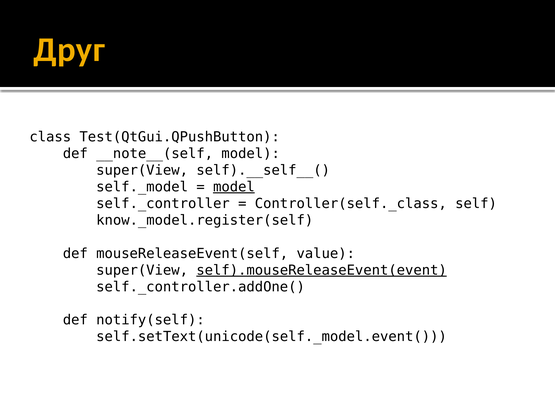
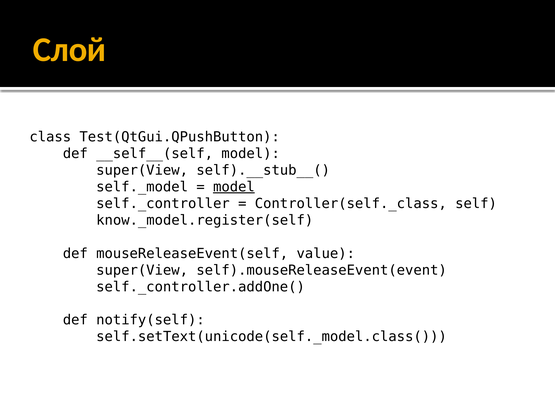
Друг: Друг -> Слой (70, 50)
__note__(self: __note__(self -> __self__(self (155, 154)
self).__self__(: self).__self__( -> self).__stub__( (263, 170)
self).mouseReleaseEvent(event underline: present -> none (322, 270)
self.setText(unicode(self._model.event(: self.setText(unicode(self._model.event( -> self.setText(unicode(self._model.class( (272, 337)
